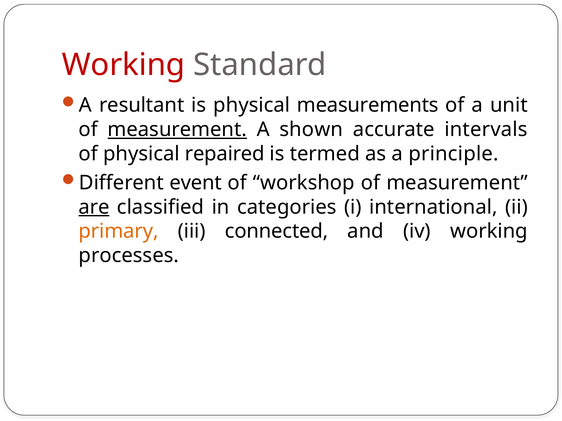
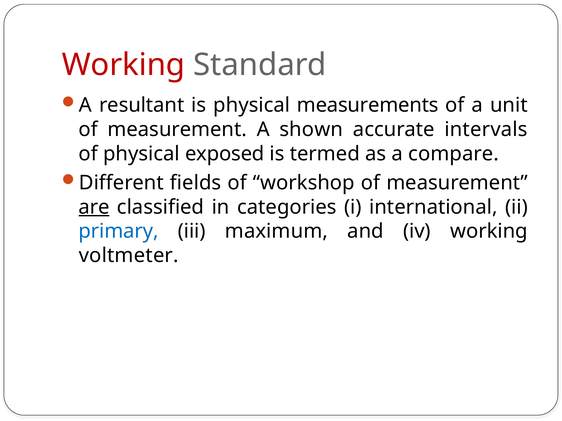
measurement underline: present -> none (177, 130)
repaired: repaired -> exposed (225, 154)
principle: principle -> compare (454, 154)
event: event -> fields (196, 183)
primary colour: orange -> blue (119, 232)
connected: connected -> maximum (276, 232)
processes: processes -> voltmeter (129, 256)
